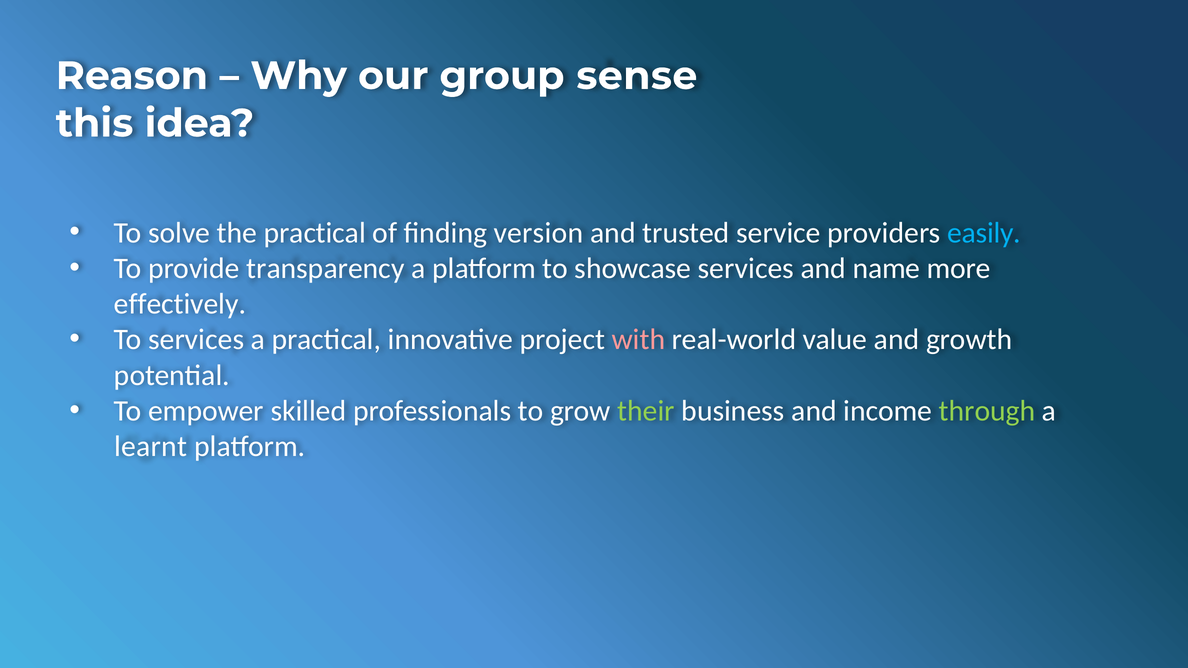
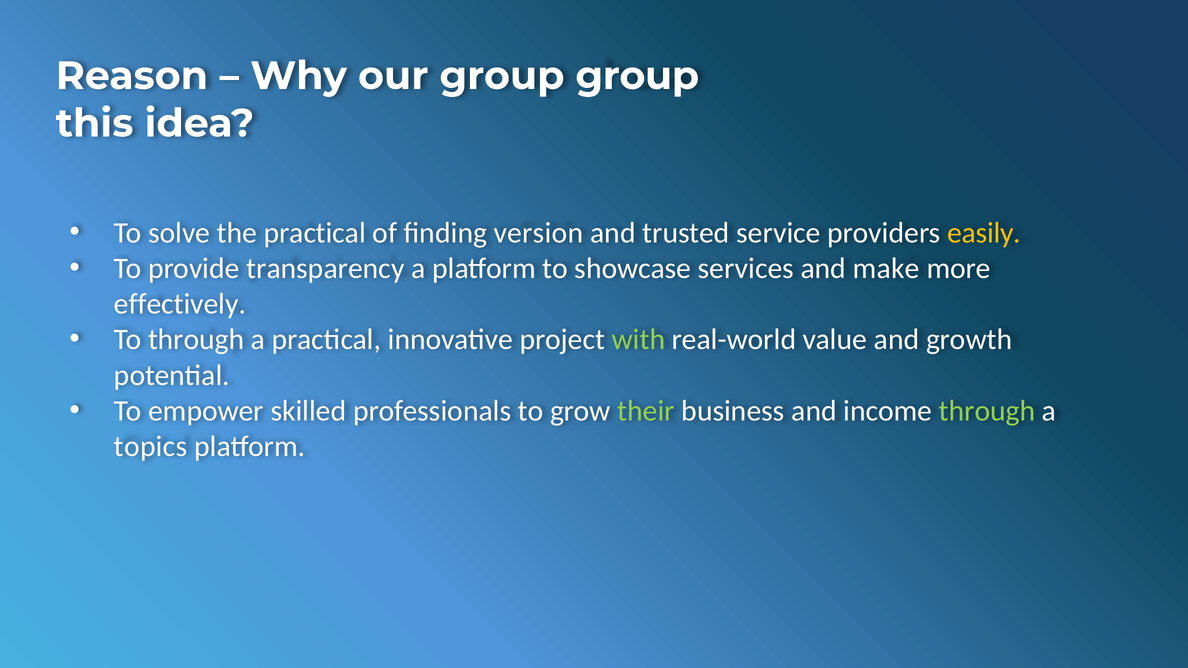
group sense: sense -> group (637, 76)
easily colour: light blue -> yellow (984, 233)
name: name -> make (886, 269)
To services: services -> through (196, 340)
with colour: pink -> light green (639, 340)
learnt: learnt -> topics (151, 447)
